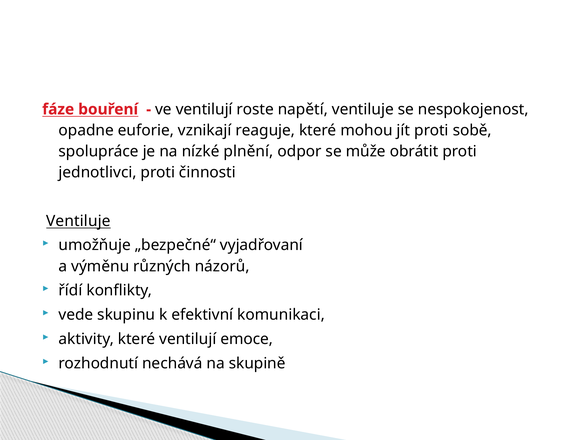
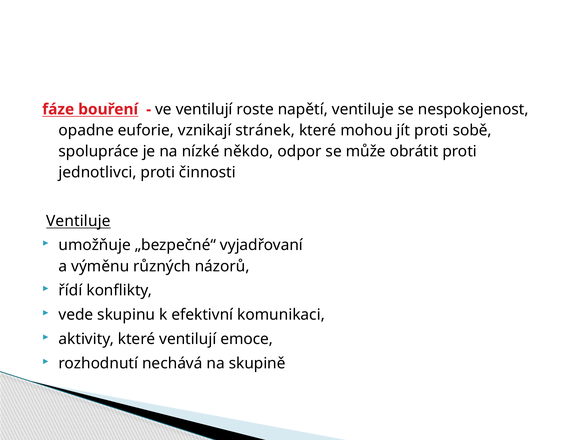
reaguje: reaguje -> stránek (265, 130)
plnění: plnění -> někdo (248, 151)
